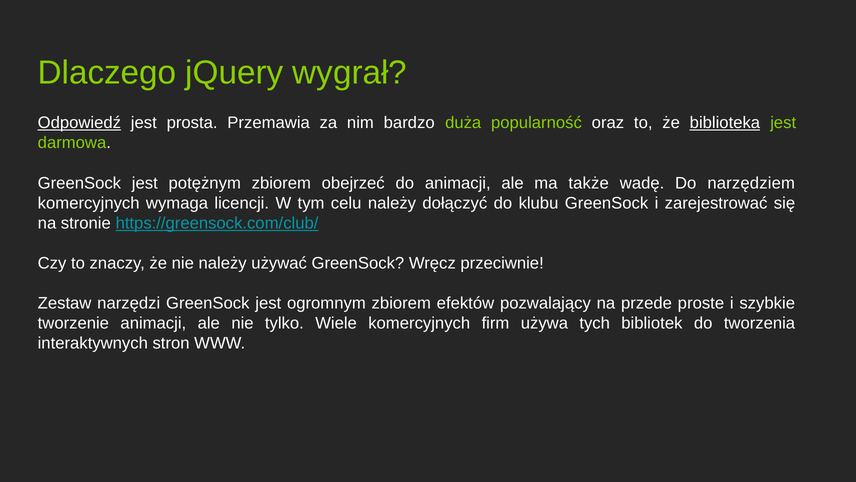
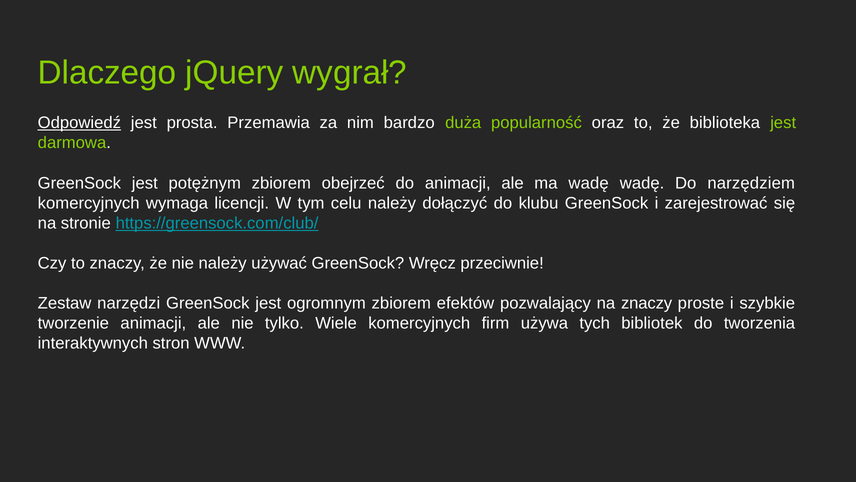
biblioteka underline: present -> none (725, 123)
ma także: także -> wadę (589, 183)
na przede: przede -> znaczy (647, 303)
